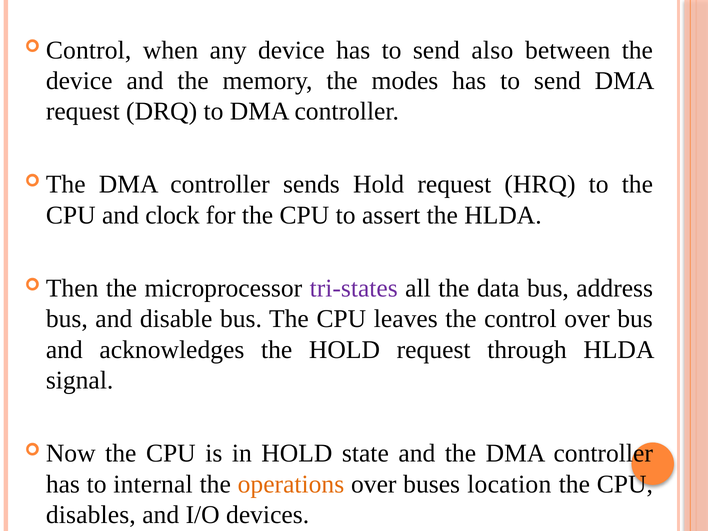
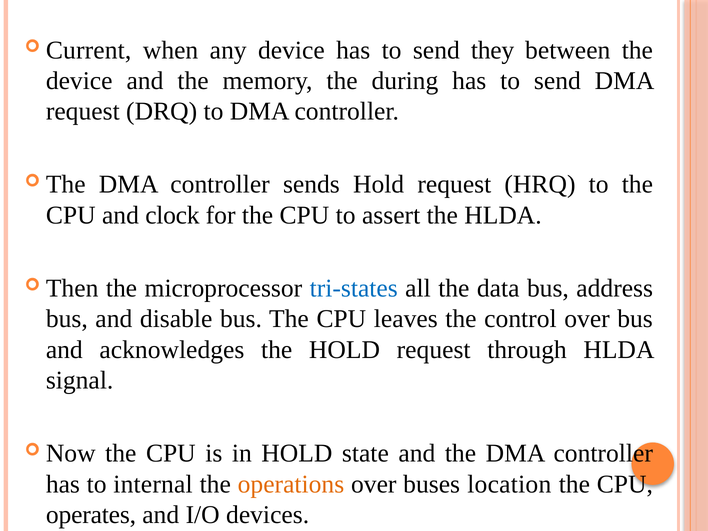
Control: Control -> Current (89, 50)
also: also -> they (493, 50)
modes: modes -> during (405, 81)
tri-states colour: purple -> blue (354, 288)
disables: disables -> operates (91, 515)
